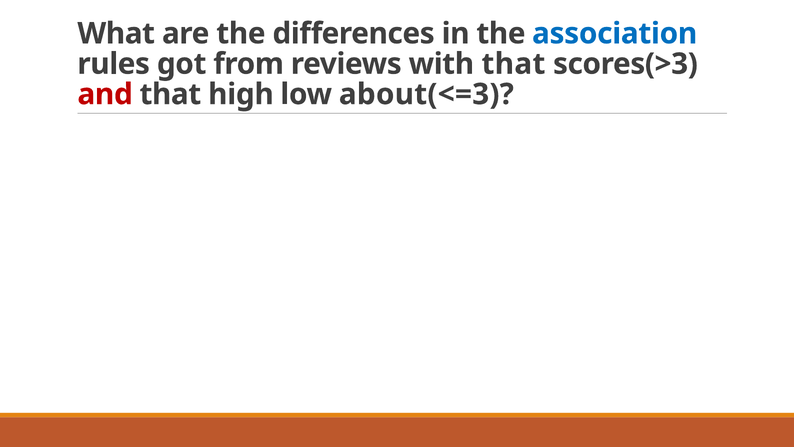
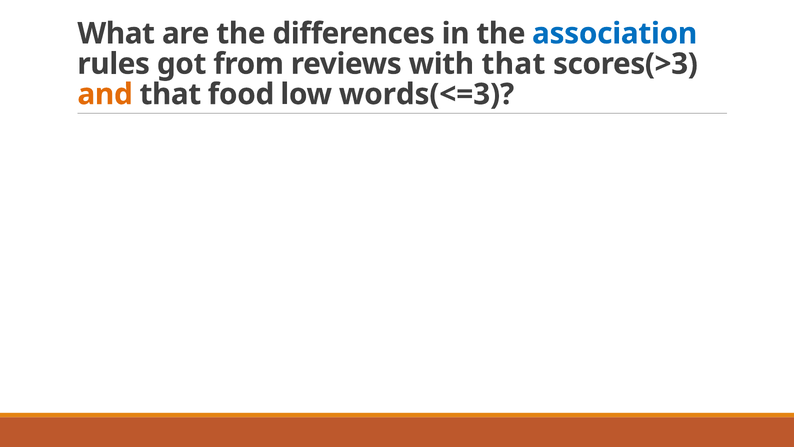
and colour: red -> orange (105, 94)
high: high -> food (241, 94)
about(<=3: about(<=3 -> words(<=3 (427, 94)
